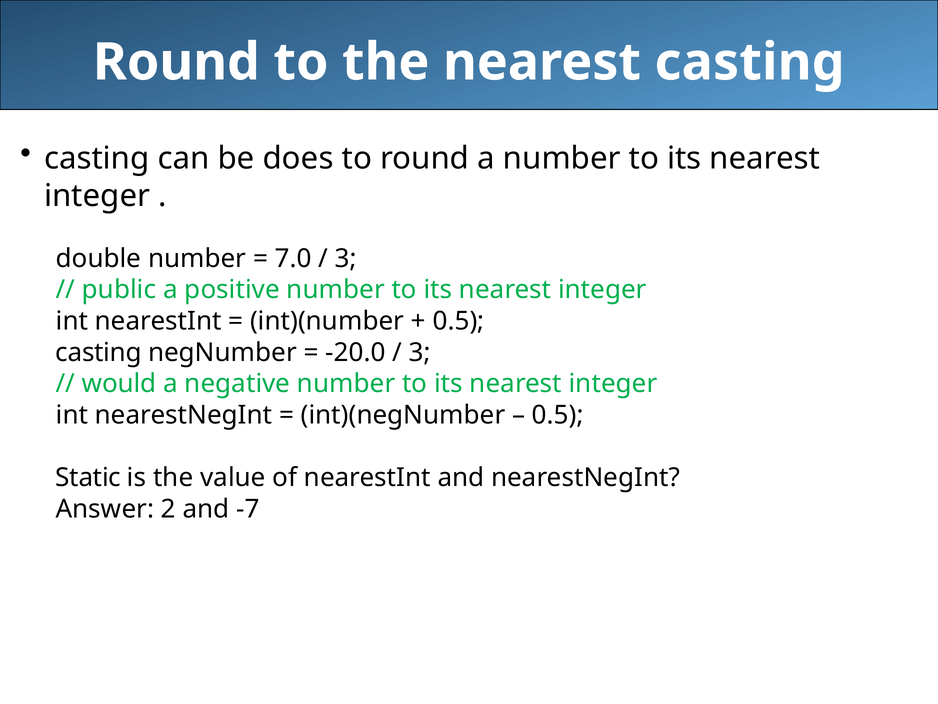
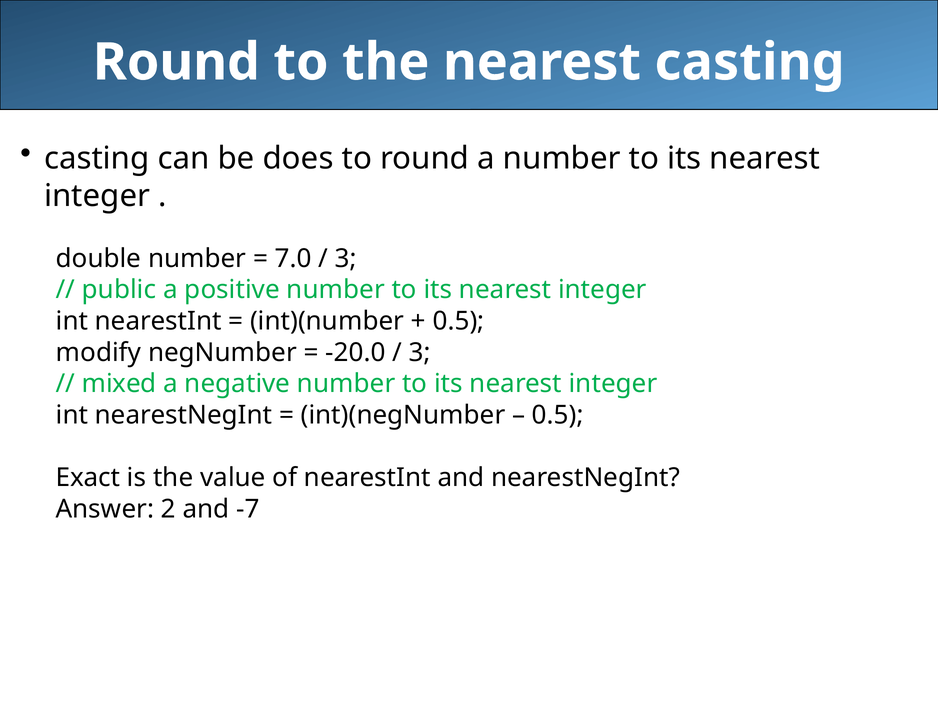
casting: casting -> modify (98, 352)
would: would -> mixed (119, 384)
Static: Static -> Exact (88, 477)
